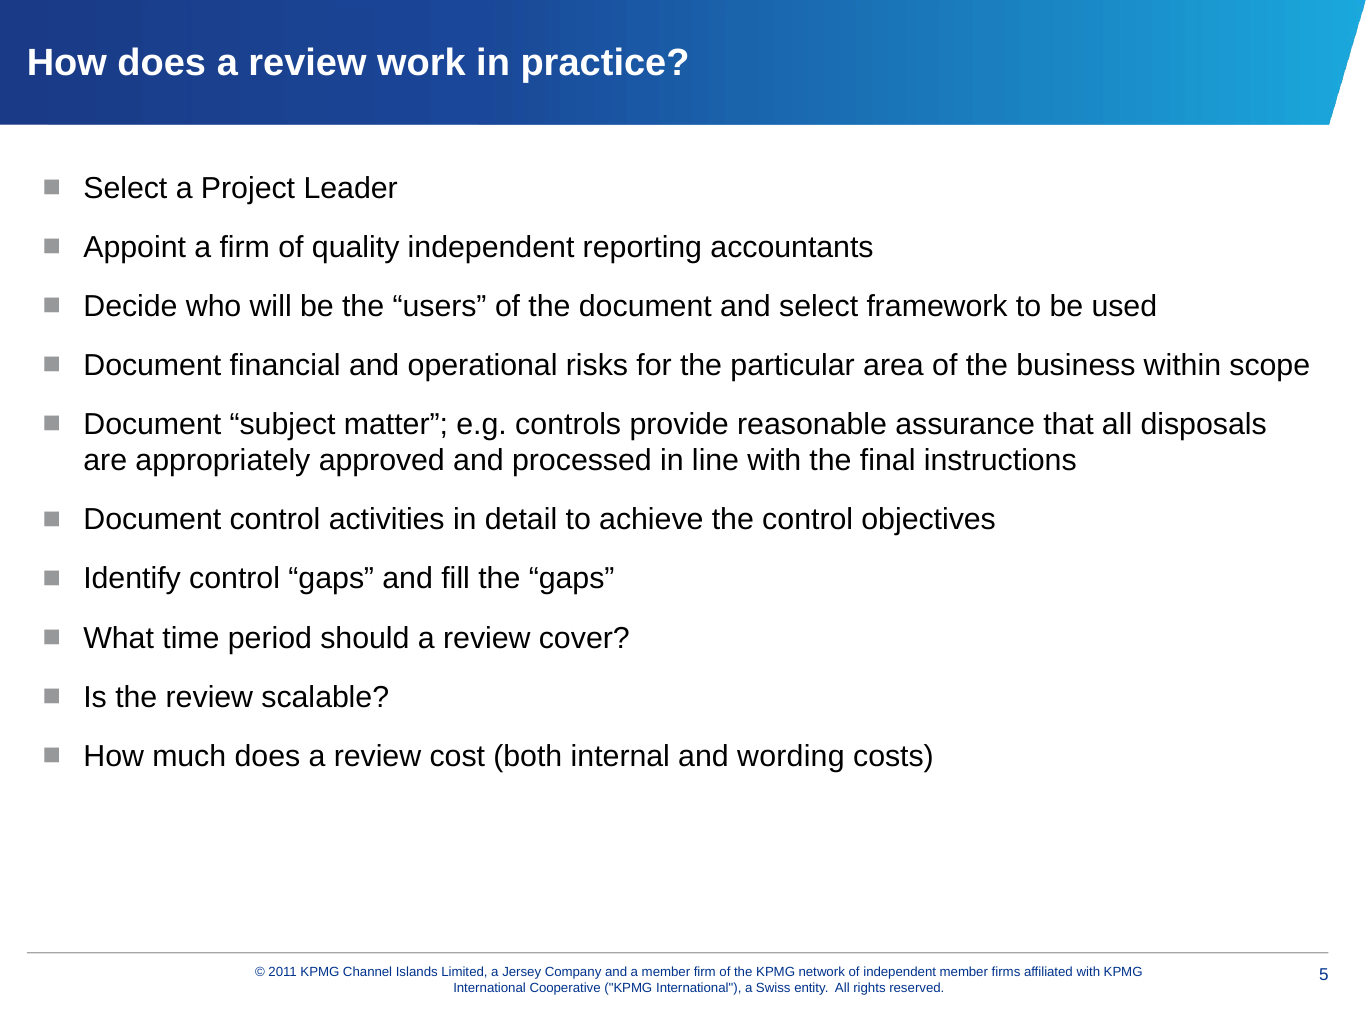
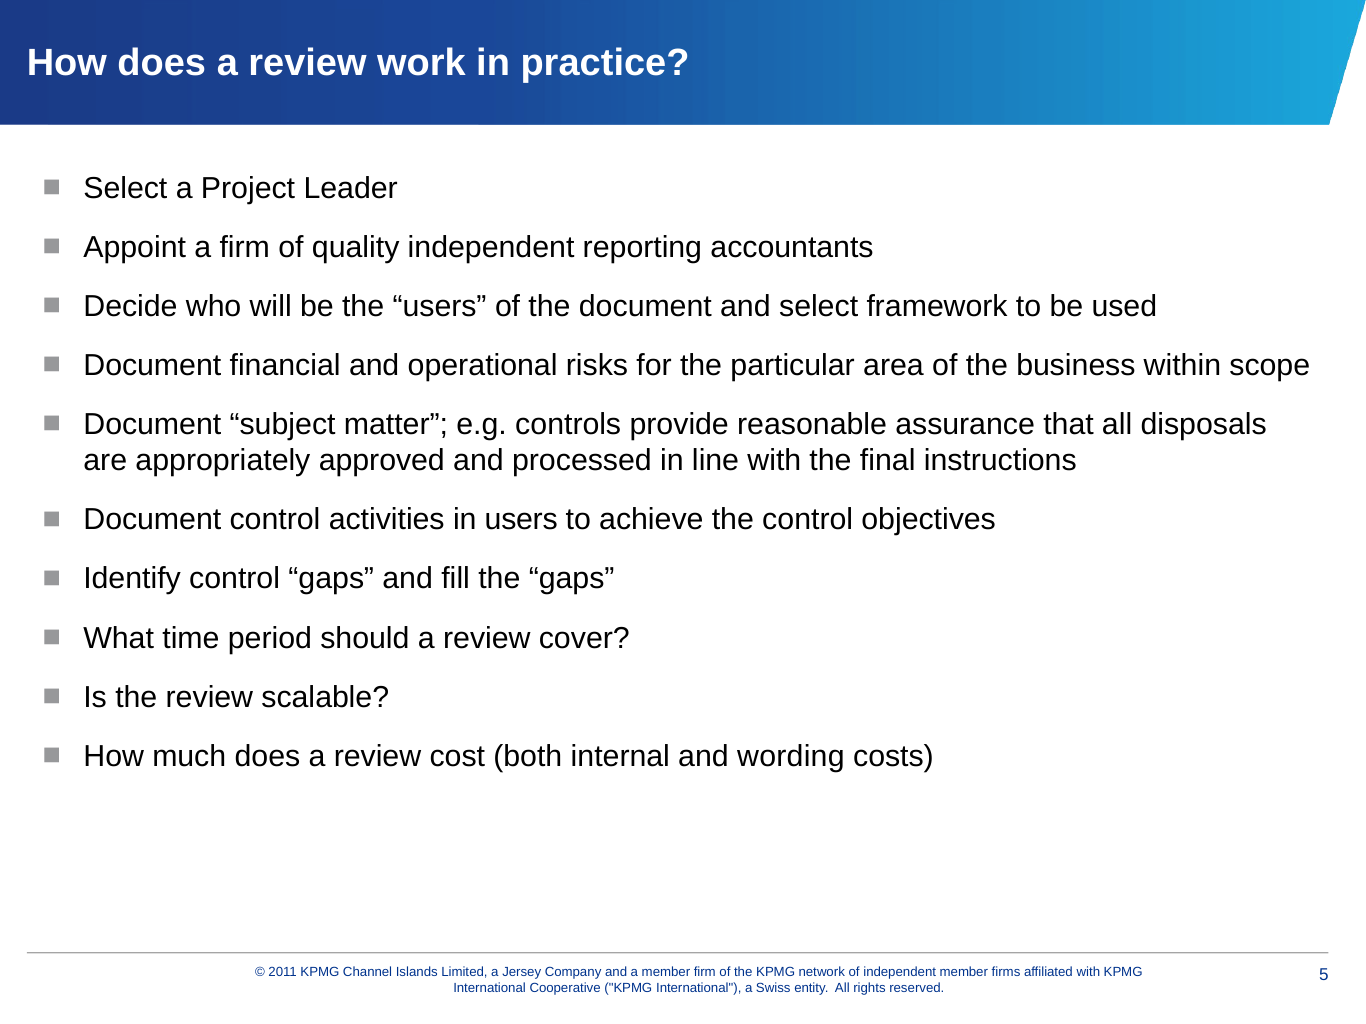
in detail: detail -> users (521, 520)
